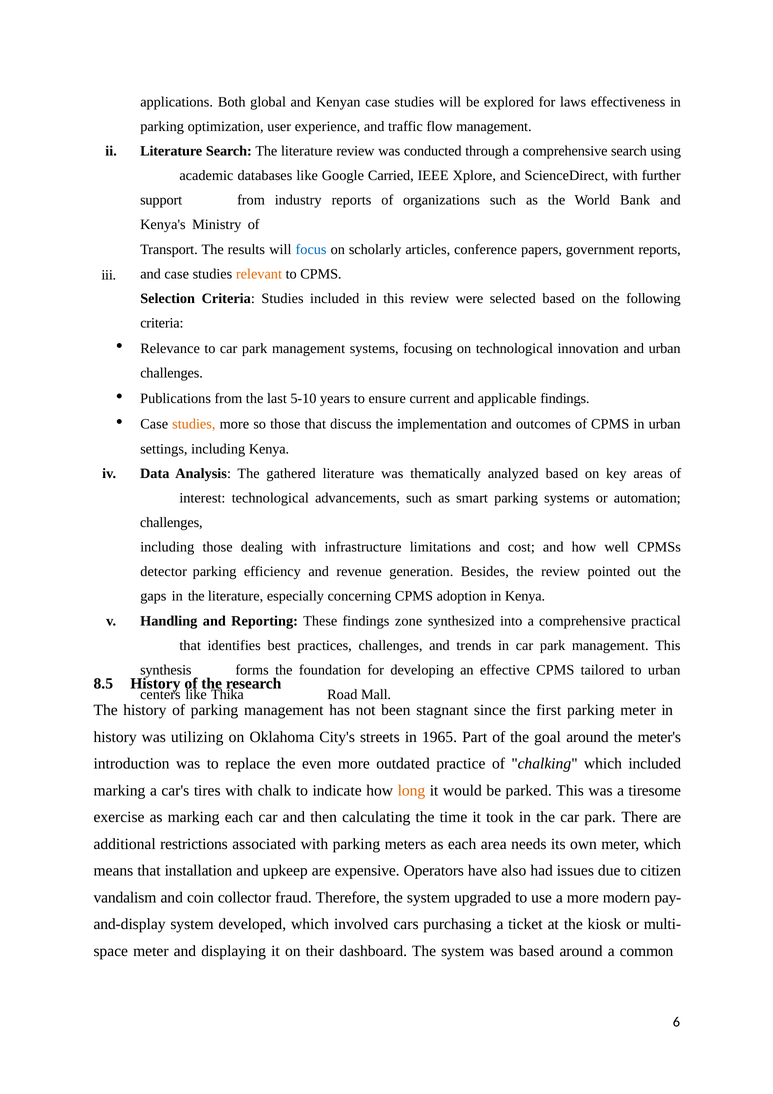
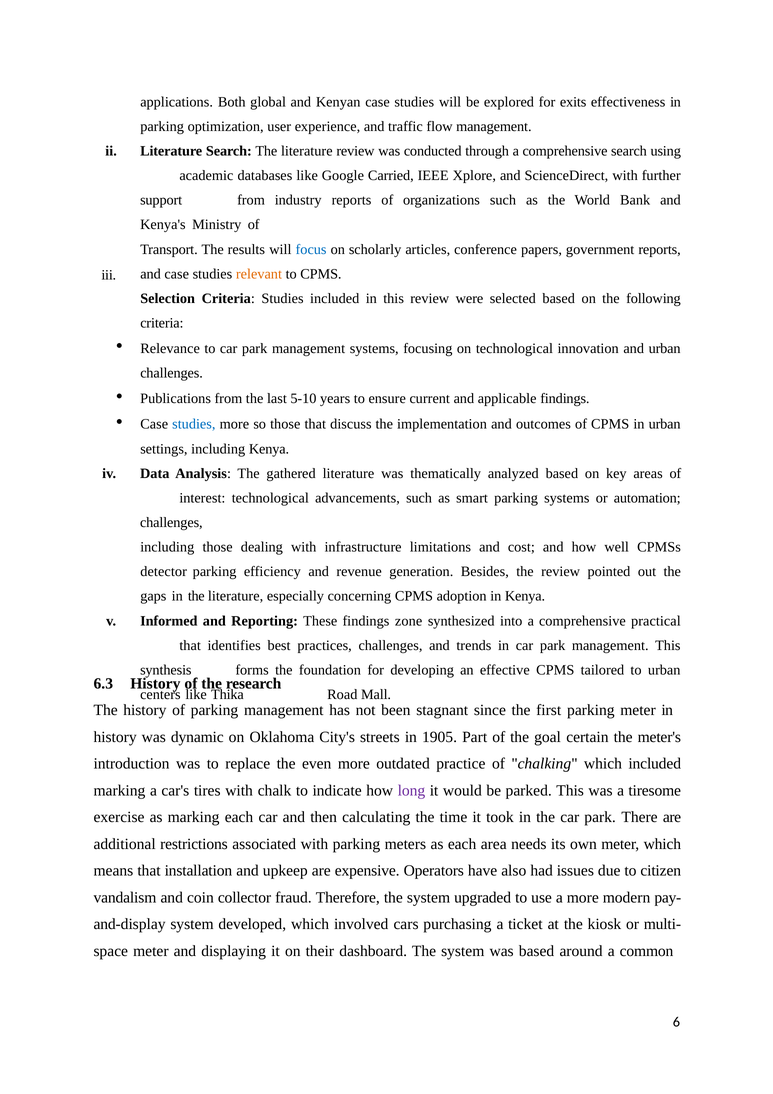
laws: laws -> exits (573, 102)
studies colour: orange -> blue (194, 424)
Handling: Handling -> Informed (169, 621)
8.5: 8.5 -> 6.3 (103, 683)
utilizing: utilizing -> dynamic (197, 737)
1965: 1965 -> 1905 (440, 737)
goal around: around -> certain (587, 737)
long colour: orange -> purple (411, 790)
